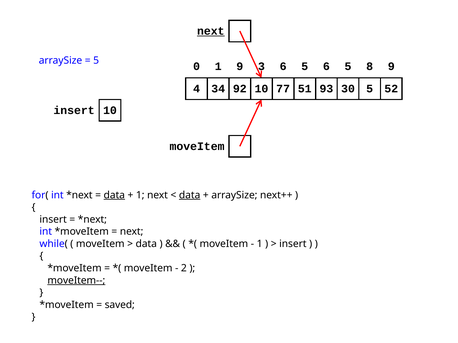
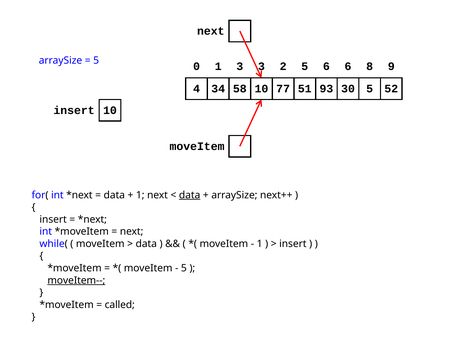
next underline: present -> none (211, 31)
1 9: 9 -> 3 (240, 66)
3 6: 6 -> 2 (283, 66)
5 6 5: 5 -> 6 (348, 66)
92: 92 -> 58 (240, 89)
data underline: present -> none (114, 195)
2: 2 -> 5 (184, 269)
saved: saved -> called (120, 305)
